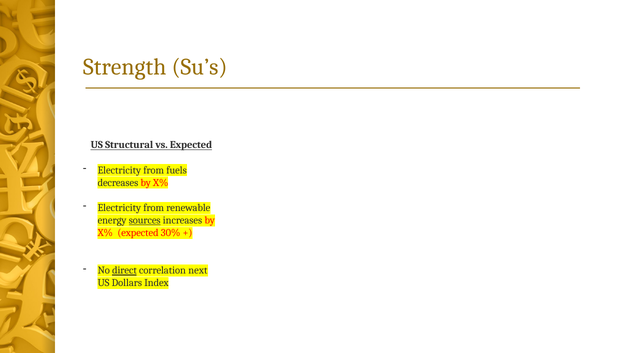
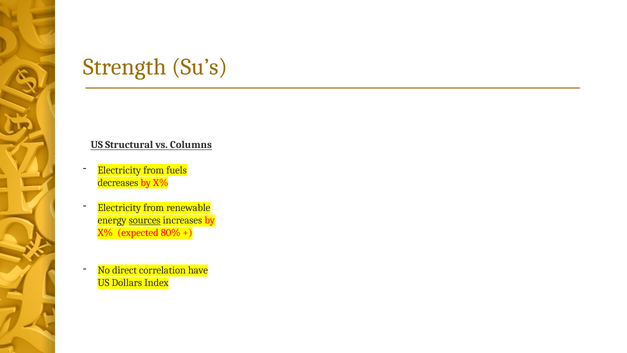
vs Expected: Expected -> Columns (191, 145)
30%: 30% -> 80% (171, 233)
direct underline: present -> none (124, 270)
next: next -> have (198, 270)
